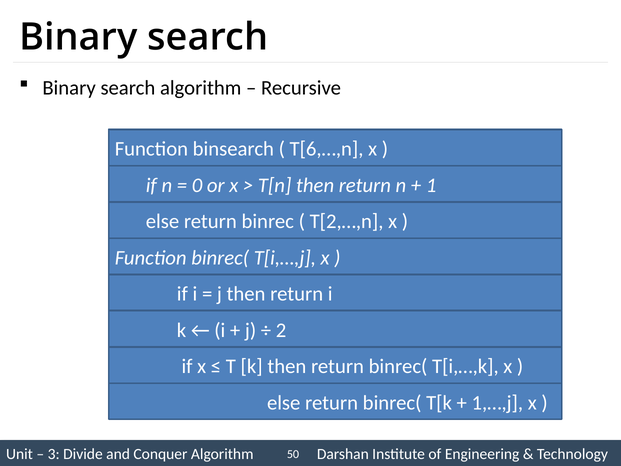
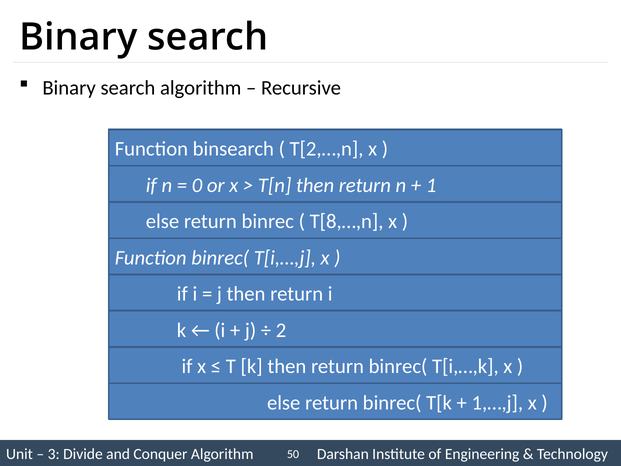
T[6,…,n: T[6,…,n -> T[2,…,n (327, 149)
T[2,…,n: T[2,…,n -> T[8,…,n (347, 221)
